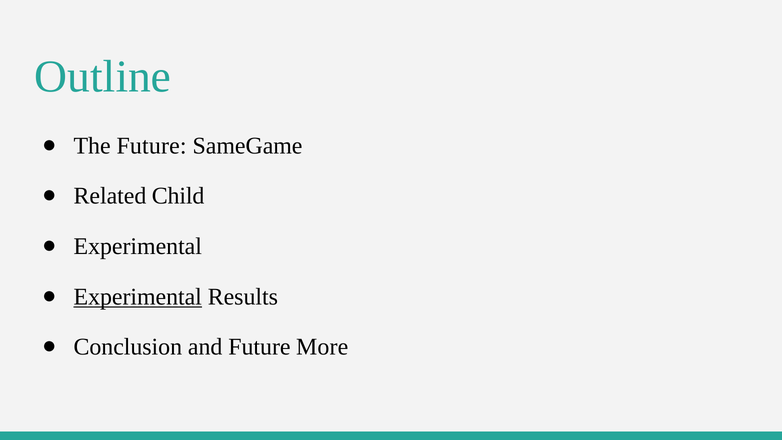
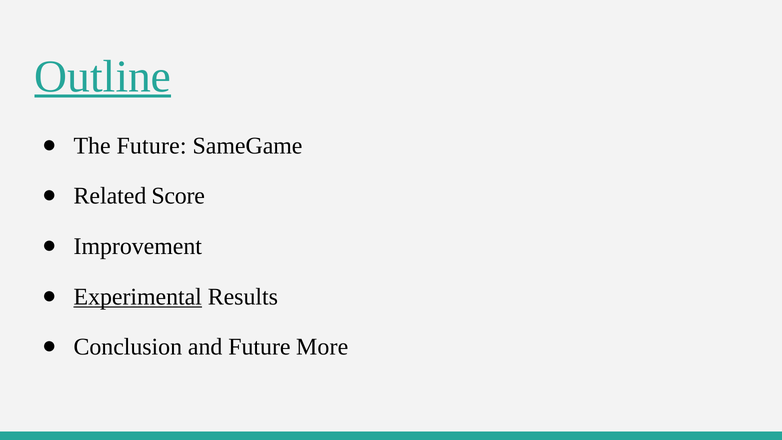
Outline underline: none -> present (103, 76)
Child: Child -> Score (178, 196)
Experimental: Experimental -> Improvement (138, 246)
